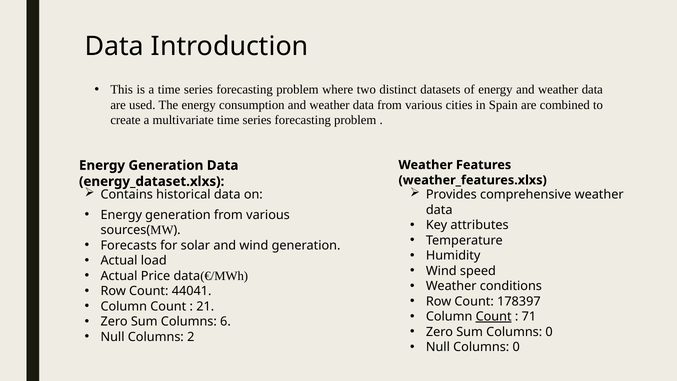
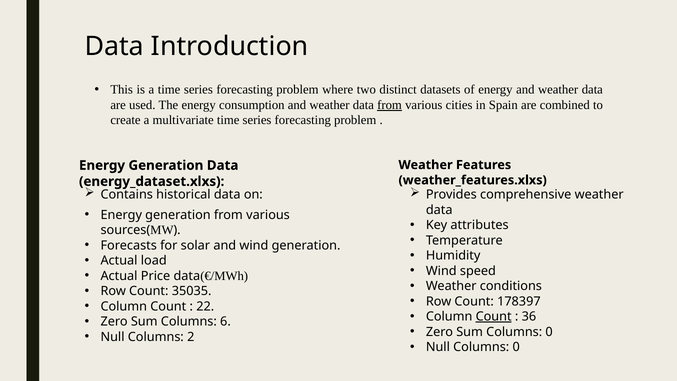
from underline: none -> present (390, 105)
44041: 44041 -> 35035 (192, 291)
21: 21 -> 22 (205, 306)
71: 71 -> 36 (529, 316)
